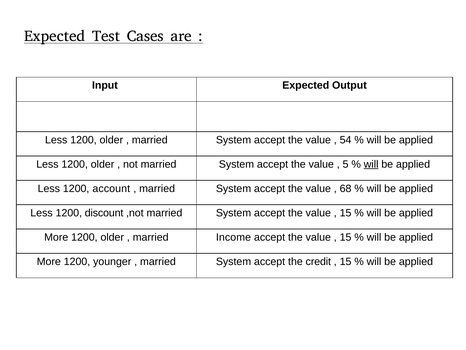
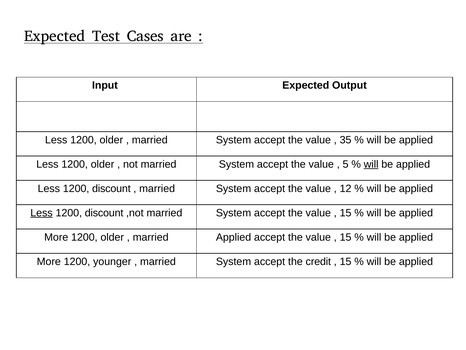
54: 54 -> 35 (346, 140)
account: account -> discount (111, 188)
68: 68 -> 12 (346, 188)
Less underline: none -> present (42, 213)
married Income: Income -> Applied (234, 237)
